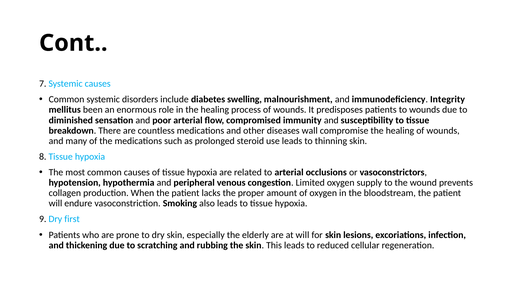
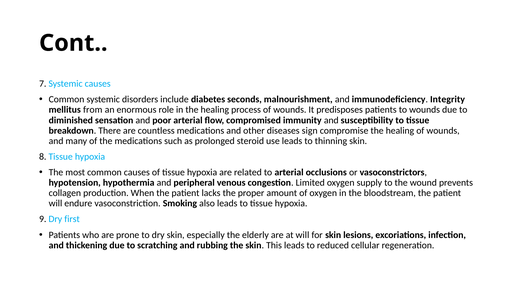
swelling: swelling -> seconds (244, 100)
been: been -> from (93, 110)
wall: wall -> sign (310, 131)
